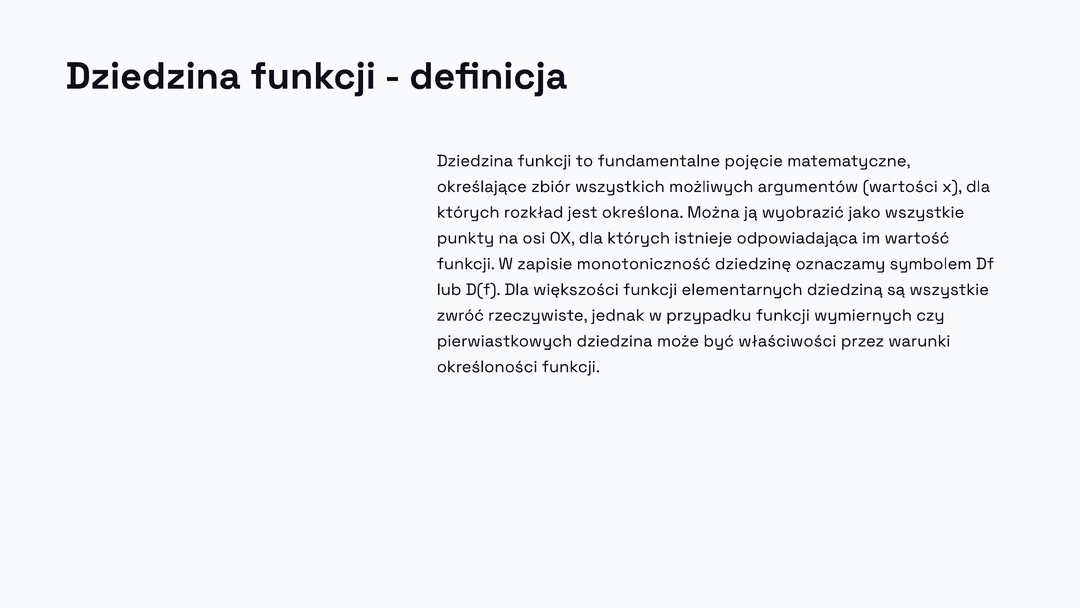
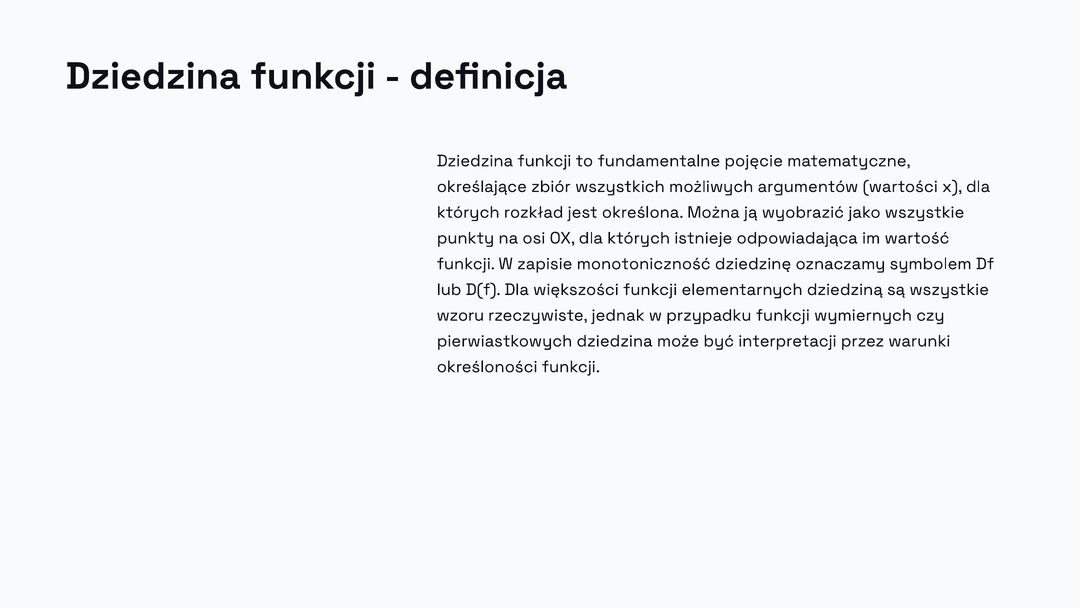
zwróć: zwróć -> wzoru (460, 315)
właściwości: właściwości -> interpretacji (787, 341)
